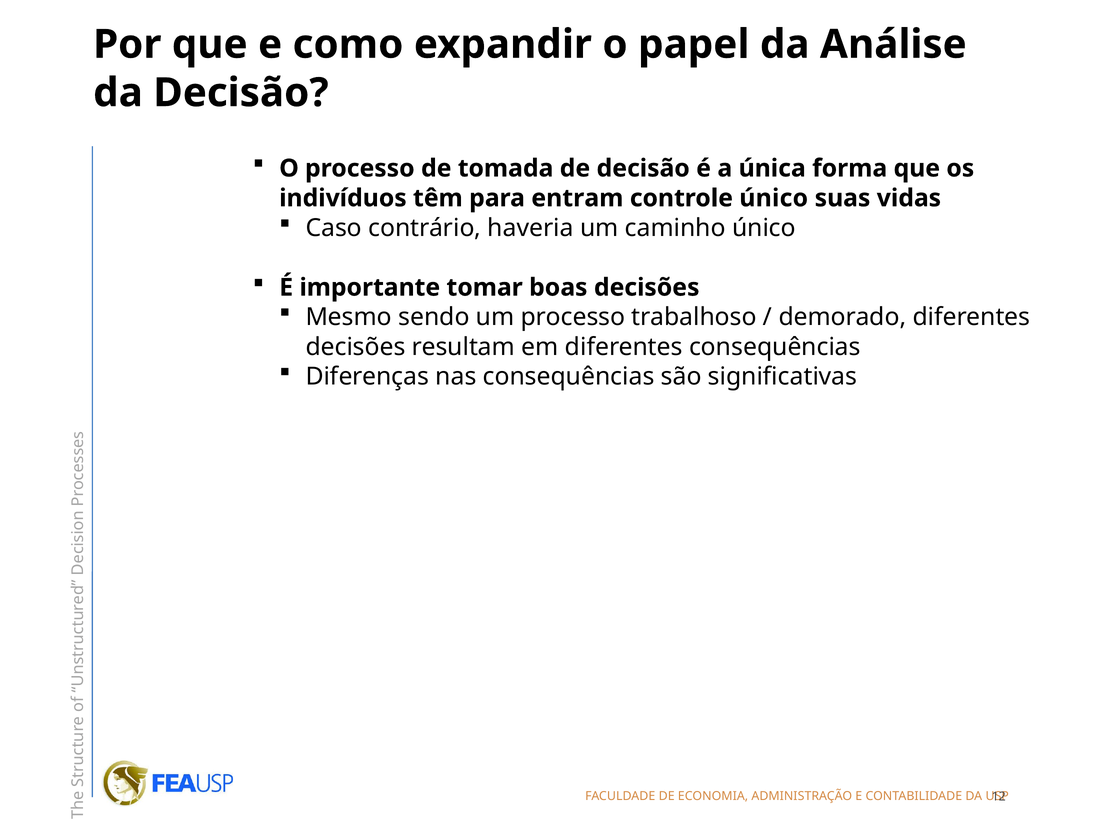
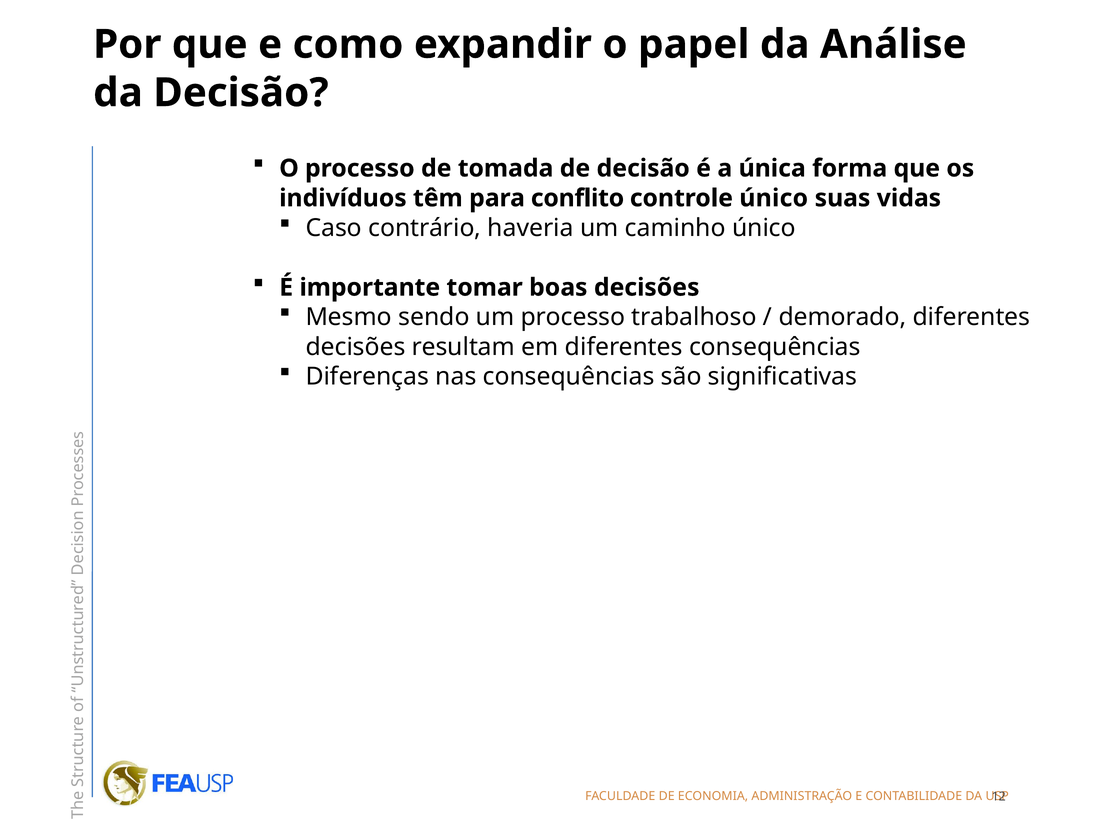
entram: entram -> conflito (578, 198)
